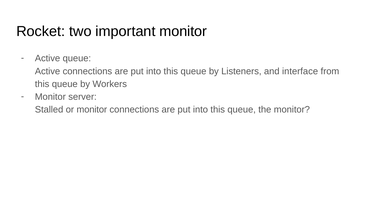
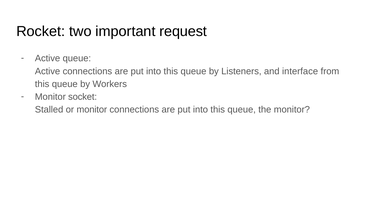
important monitor: monitor -> request (183, 31)
server: server -> socket (83, 97)
